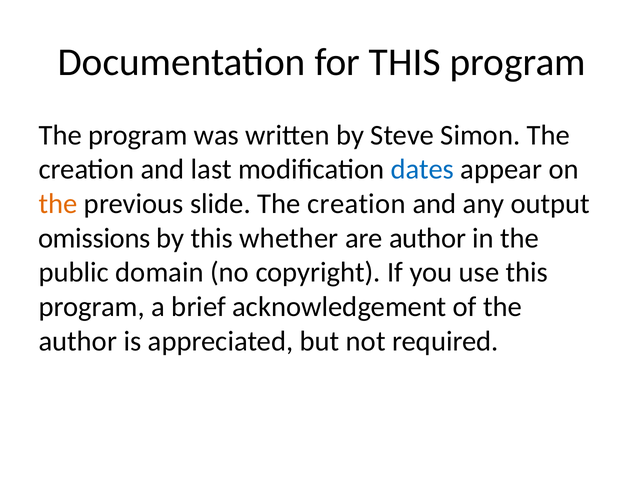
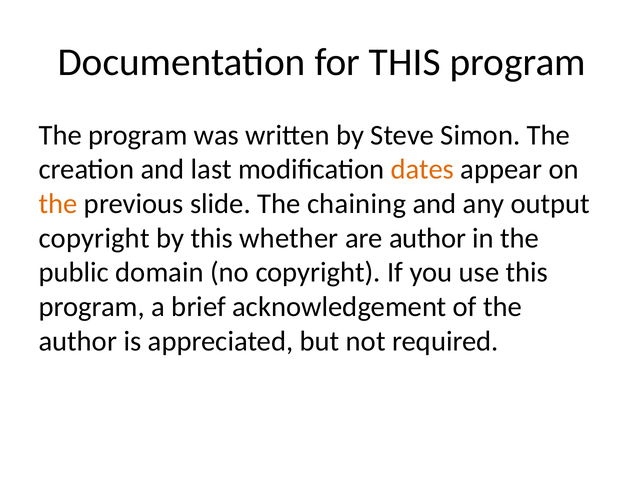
dates colour: blue -> orange (422, 169)
slide The creation: creation -> chaining (357, 204)
omissions: omissions -> copyright (94, 238)
